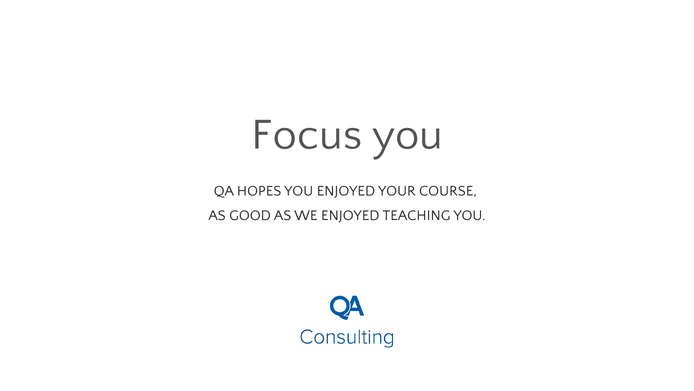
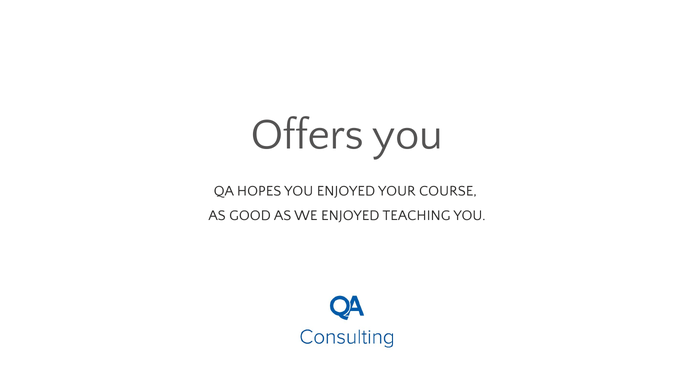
Focus: Focus -> Offers (307, 134)
